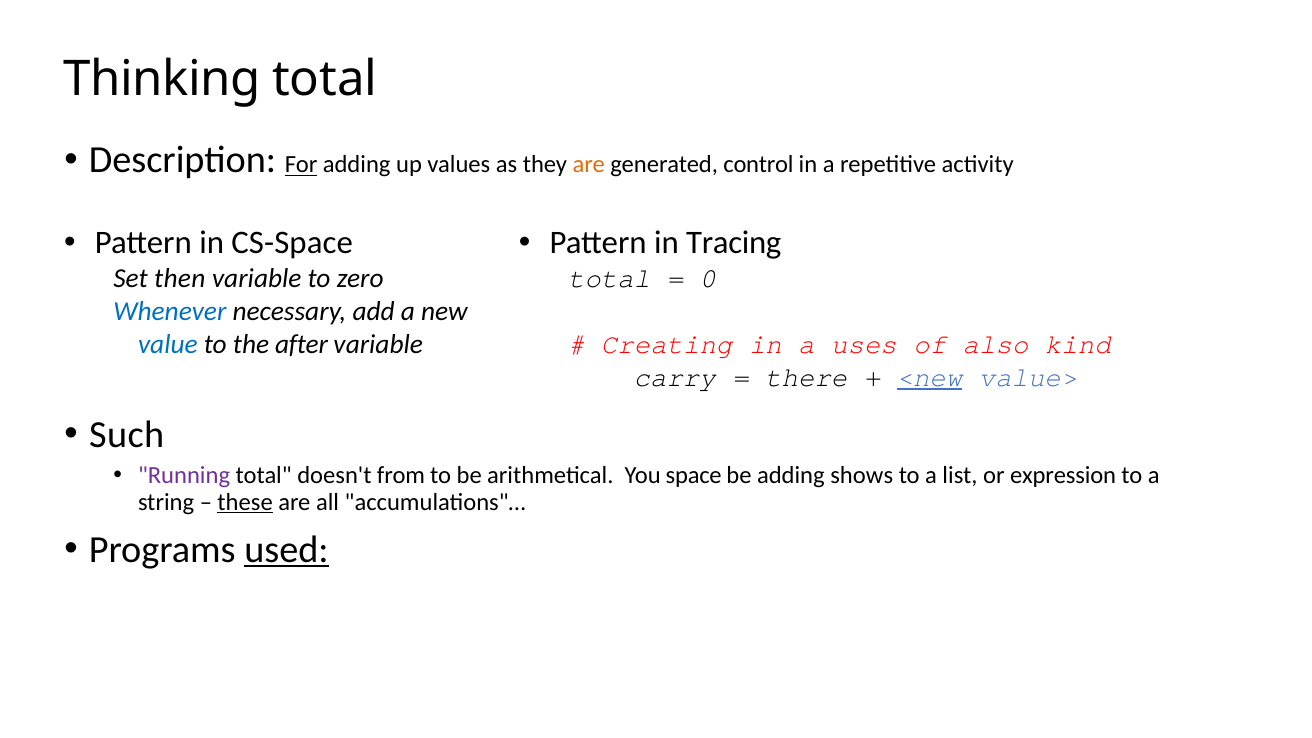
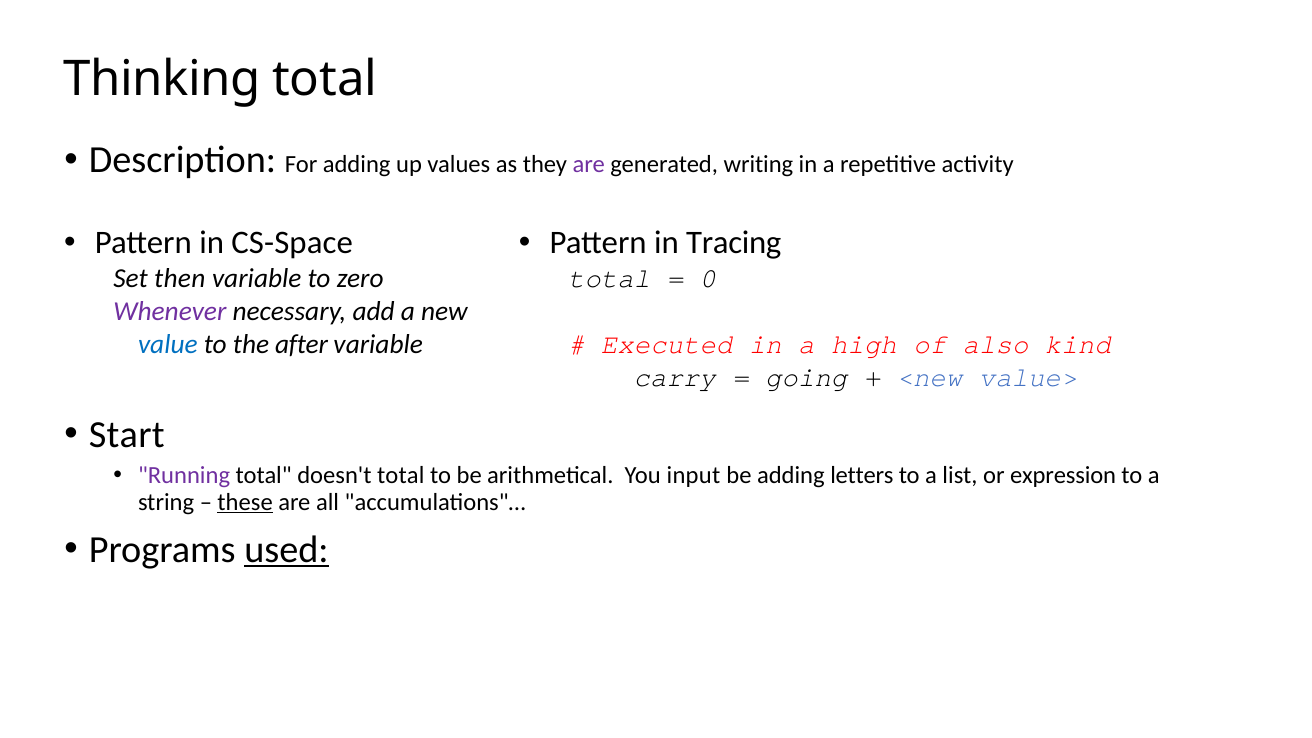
For underline: present -> none (301, 165)
are colour: orange -> purple (589, 165)
control: control -> writing (758, 165)
Whenever colour: blue -> purple (170, 312)
Creating: Creating -> Executed (667, 344)
uses: uses -> high (864, 344)
there: there -> going (806, 377)
<new underline: present -> none (929, 377)
Such: Such -> Start (127, 435)
doesn't from: from -> total (401, 476)
space: space -> input (693, 476)
shows: shows -> letters (862, 476)
